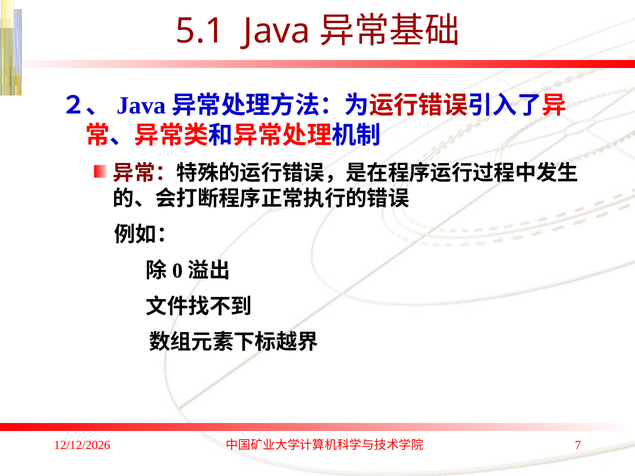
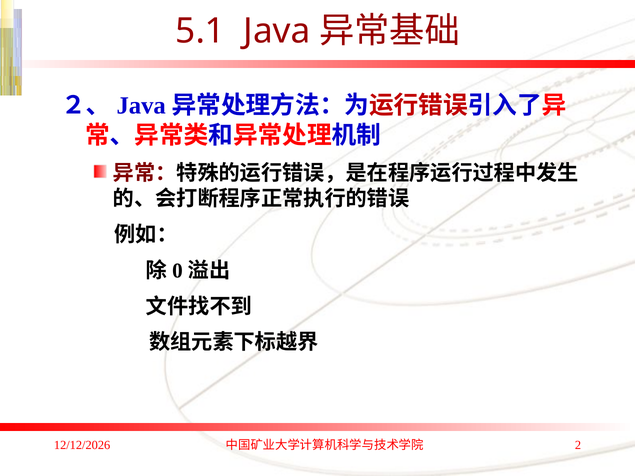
7: 7 -> 2 (578, 445)
